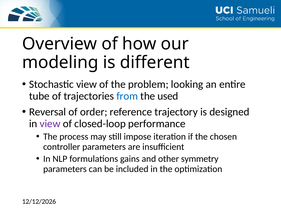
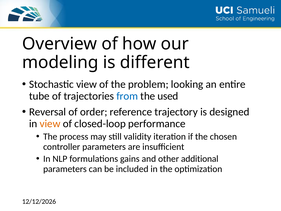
view colour: purple -> orange (50, 124)
impose: impose -> validity (138, 136)
symmetry: symmetry -> additional (200, 159)
